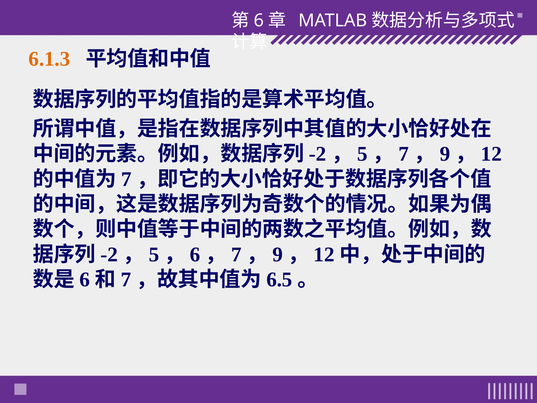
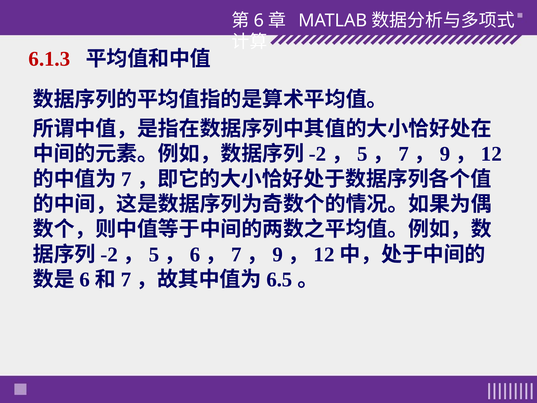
6.1.3 colour: orange -> red (49, 59)
